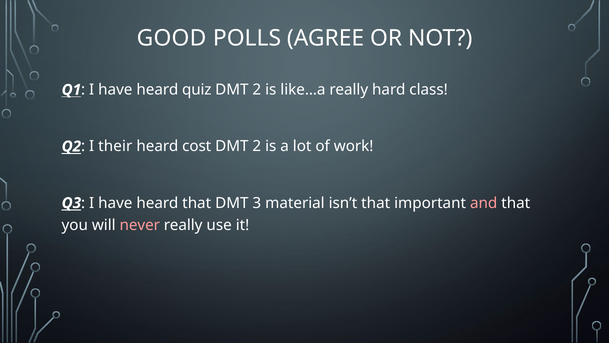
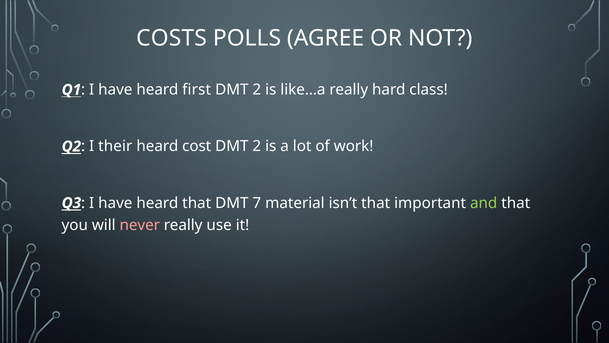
GOOD: GOOD -> COSTS (172, 38)
quiz: quiz -> first (197, 90)
3: 3 -> 7 (257, 203)
and colour: pink -> light green (484, 203)
